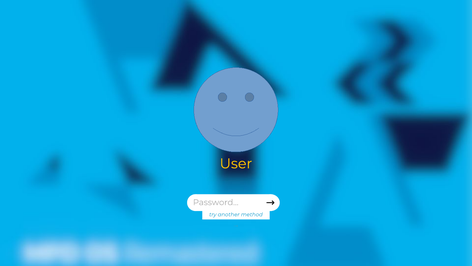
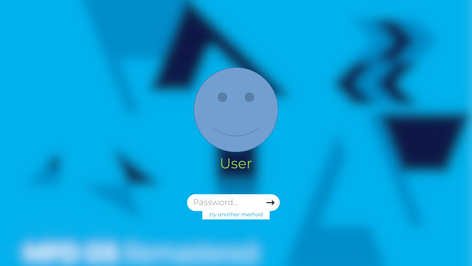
User colour: yellow -> light green (236, 163)
